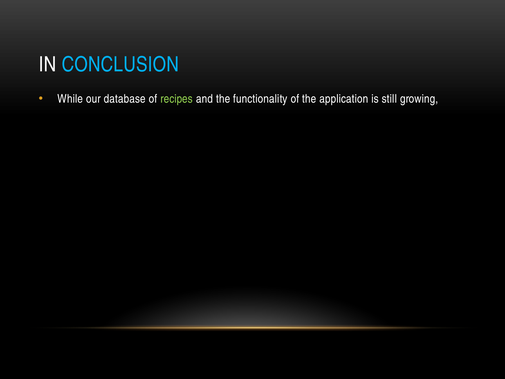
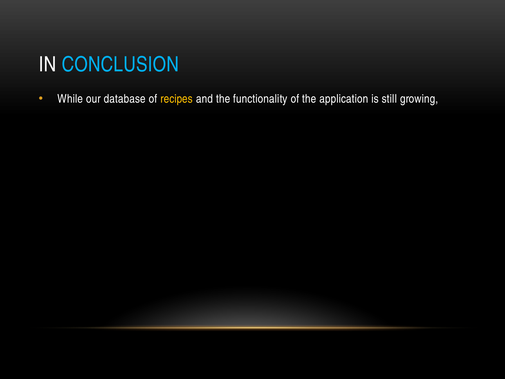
recipes colour: light green -> yellow (177, 99)
